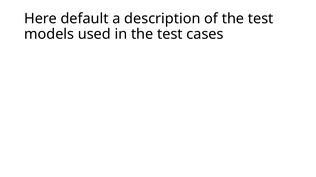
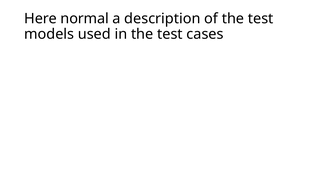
default: default -> normal (85, 19)
